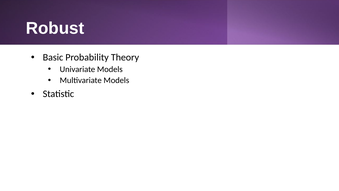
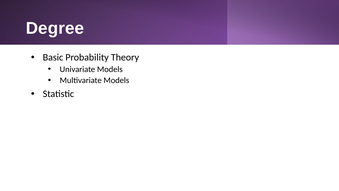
Robust: Robust -> Degree (55, 28)
